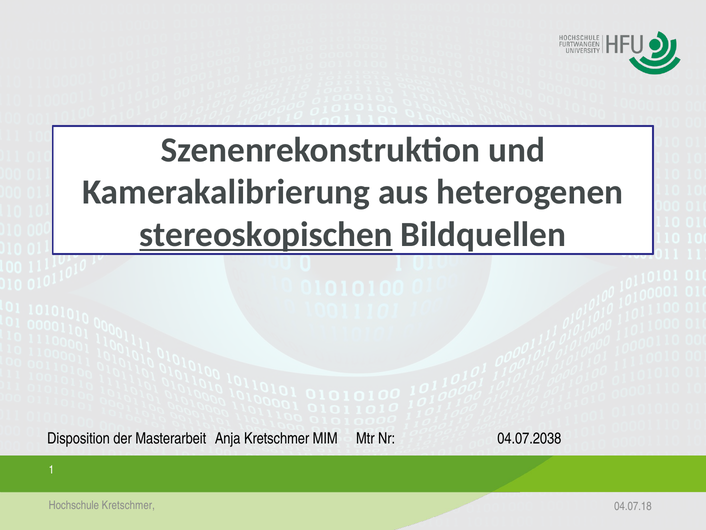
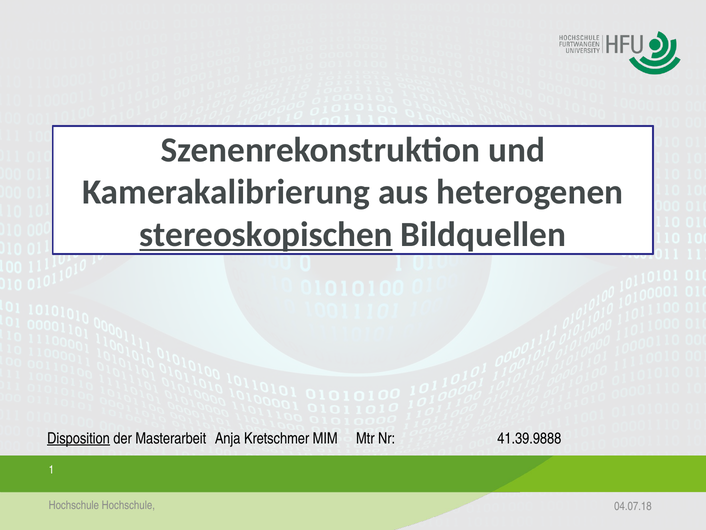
Disposition underline: none -> present (79, 438)
04.07.2038: 04.07.2038 -> 41.39.9888 (529, 438)
Hochschule Kretschmer: Kretschmer -> Hochschule (128, 505)
